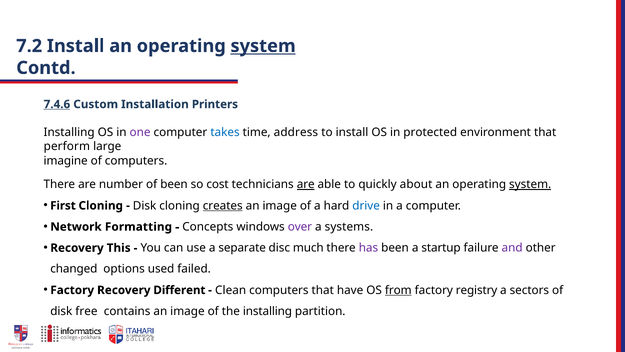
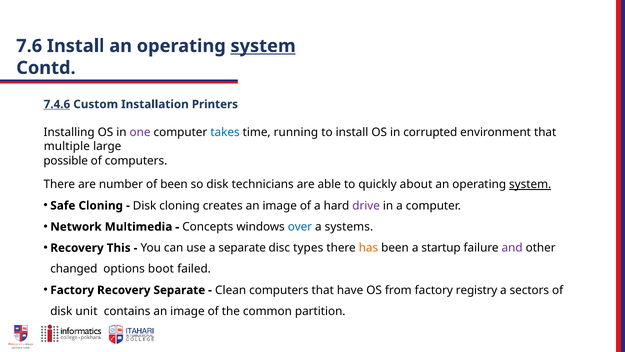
7.2: 7.2 -> 7.6 (29, 46)
address: address -> running (296, 132)
protected: protected -> corrupted (430, 132)
perform: perform -> multiple (67, 146)
imagine: imagine -> possible (66, 160)
so cost: cost -> disk (217, 184)
are underline: present -> none (306, 184)
First: First -> Safe (63, 205)
creates underline: present -> none (223, 205)
drive colour: blue -> purple (366, 205)
Formatting: Formatting -> Multimedia (138, 227)
over colour: purple -> blue (300, 227)
much: much -> types (308, 248)
has colour: purple -> orange (368, 248)
used: used -> boot (161, 269)
Recovery Different: Different -> Separate (179, 290)
from underline: present -> none (398, 290)
free: free -> unit (86, 311)
the installing: installing -> common (267, 311)
